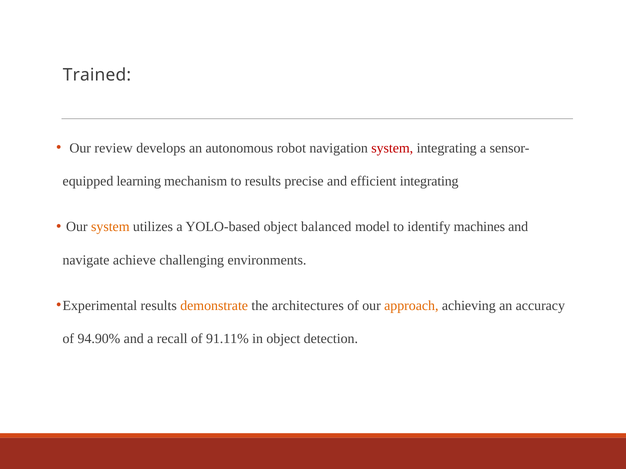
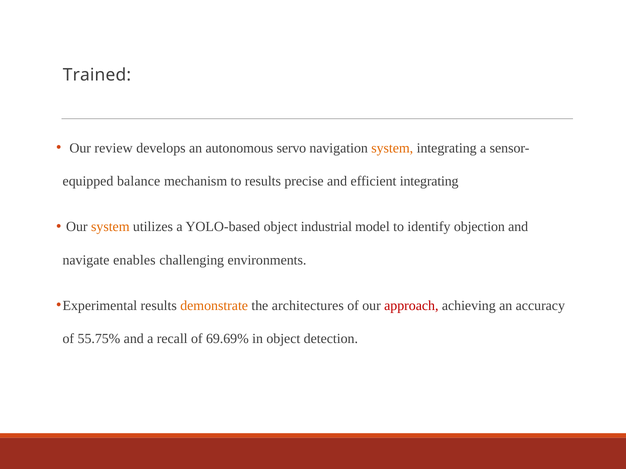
robot: robot -> servo (291, 148)
system colour: red -> orange (392, 148)
learning: learning -> balance (139, 182)
balanced: balanced -> industrial (326, 227)
machines: machines -> objection (479, 227)
achieve: achieve -> enables (134, 260)
approach colour: orange -> red (411, 306)
94.90%: 94.90% -> 55.75% (99, 339)
91.11%: 91.11% -> 69.69% (227, 339)
